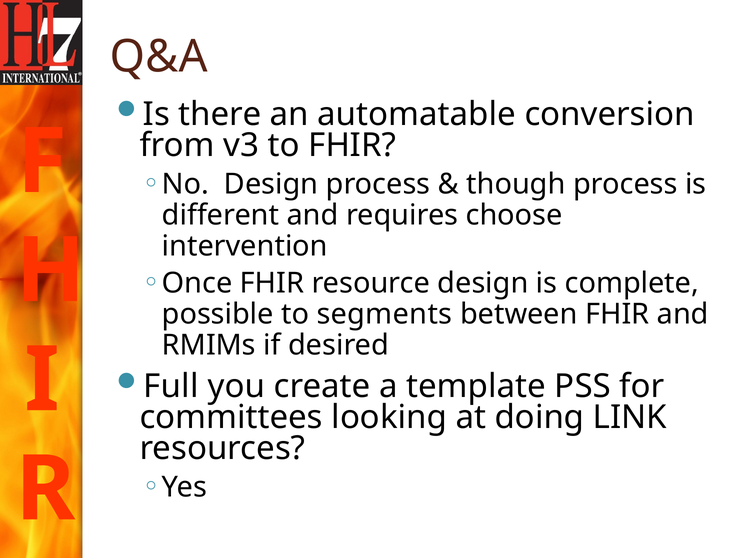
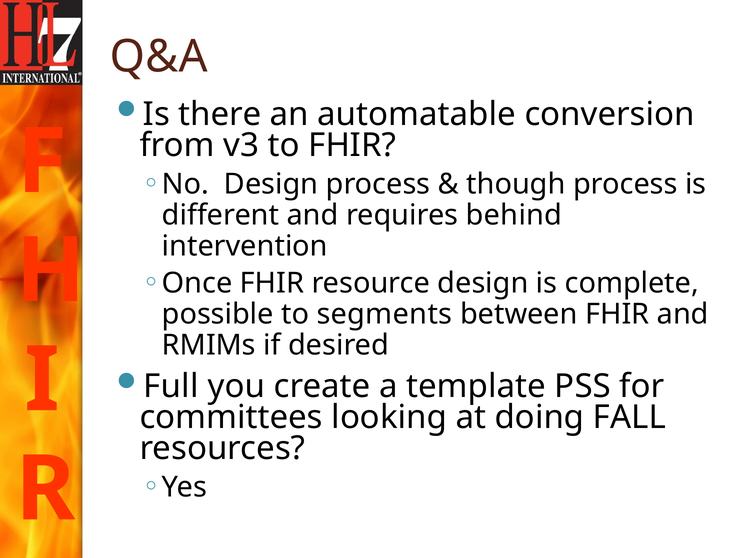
choose: choose -> behind (514, 215)
LINK: LINK -> FALL (630, 417)
